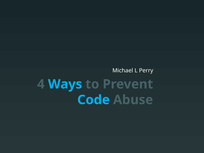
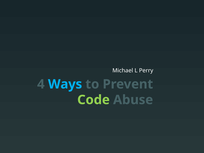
Code colour: light blue -> light green (93, 100)
